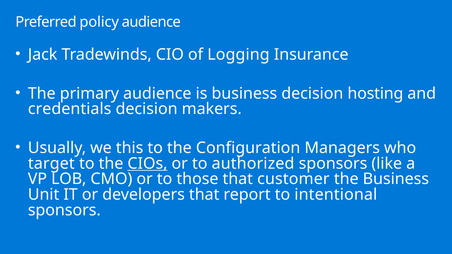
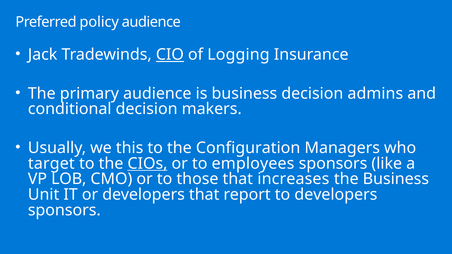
CIO underline: none -> present (170, 55)
hosting: hosting -> admins (375, 94)
credentials: credentials -> conditional (70, 109)
authorized: authorized -> employees (253, 164)
customer: customer -> increases (293, 179)
to intentional: intentional -> developers (336, 195)
